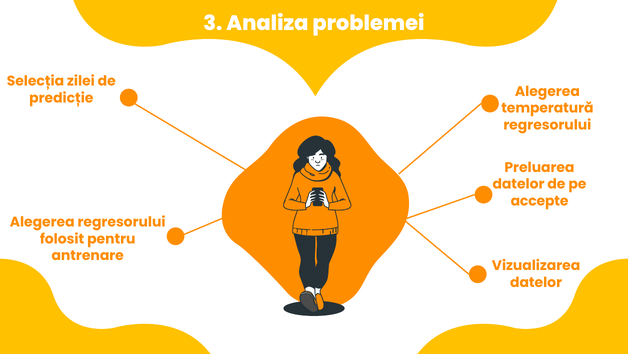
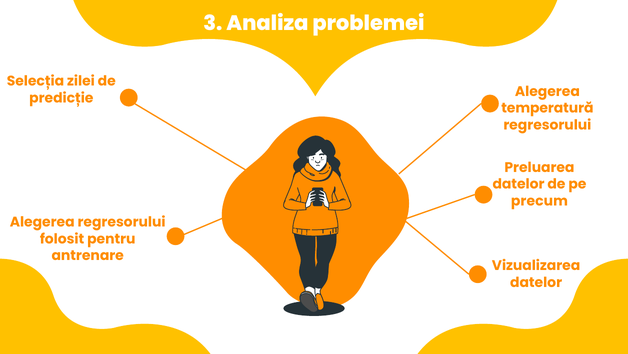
accepte: accepte -> precum (539, 201)
